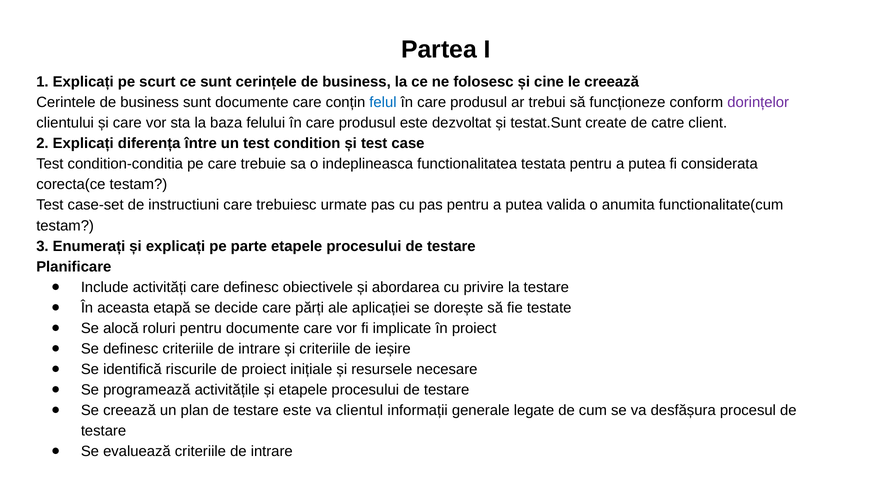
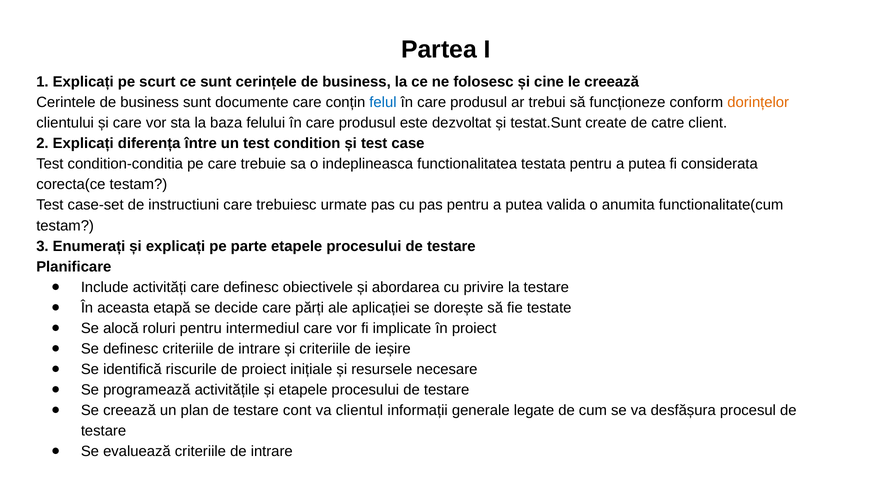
dorințelor colour: purple -> orange (758, 102)
pentru documente: documente -> intermediul (263, 328)
testare este: este -> cont (297, 410)
